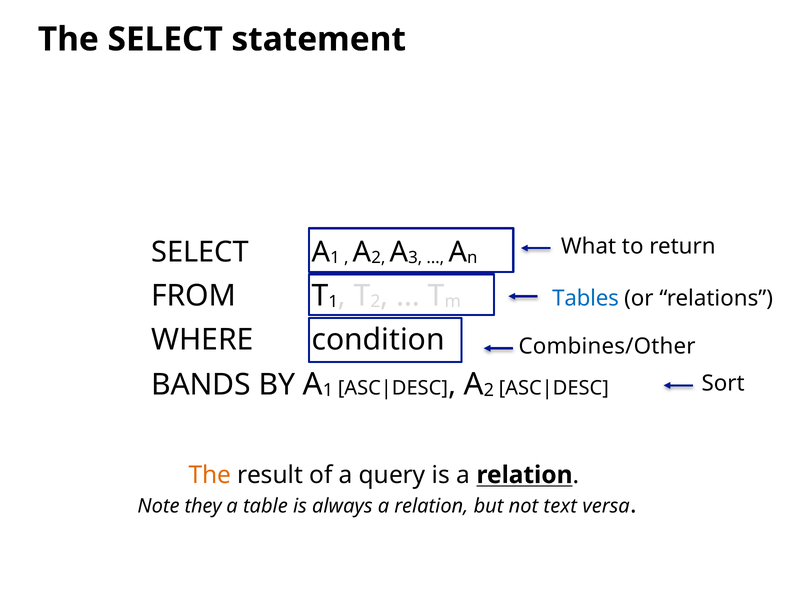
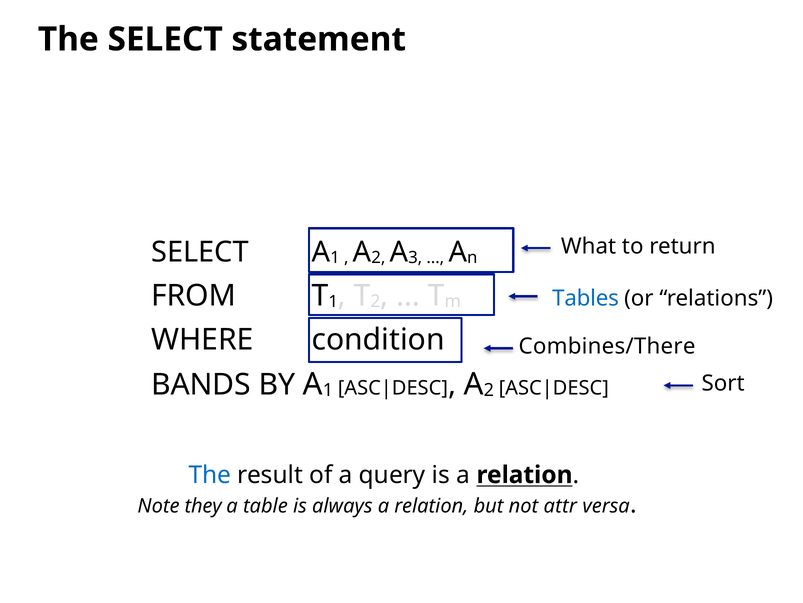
Combines/Other: Combines/Other -> Combines/There (607, 346)
The colour: orange -> blue (210, 474)
text: text -> attr (560, 505)
